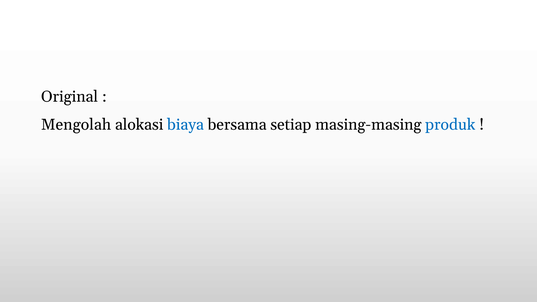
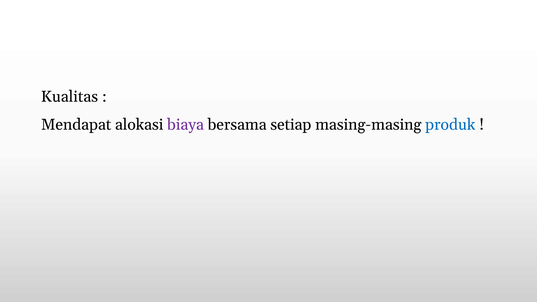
Original: Original -> Kualitas (69, 97)
Mengolah: Mengolah -> Mendapat (76, 125)
biaya colour: blue -> purple (186, 125)
